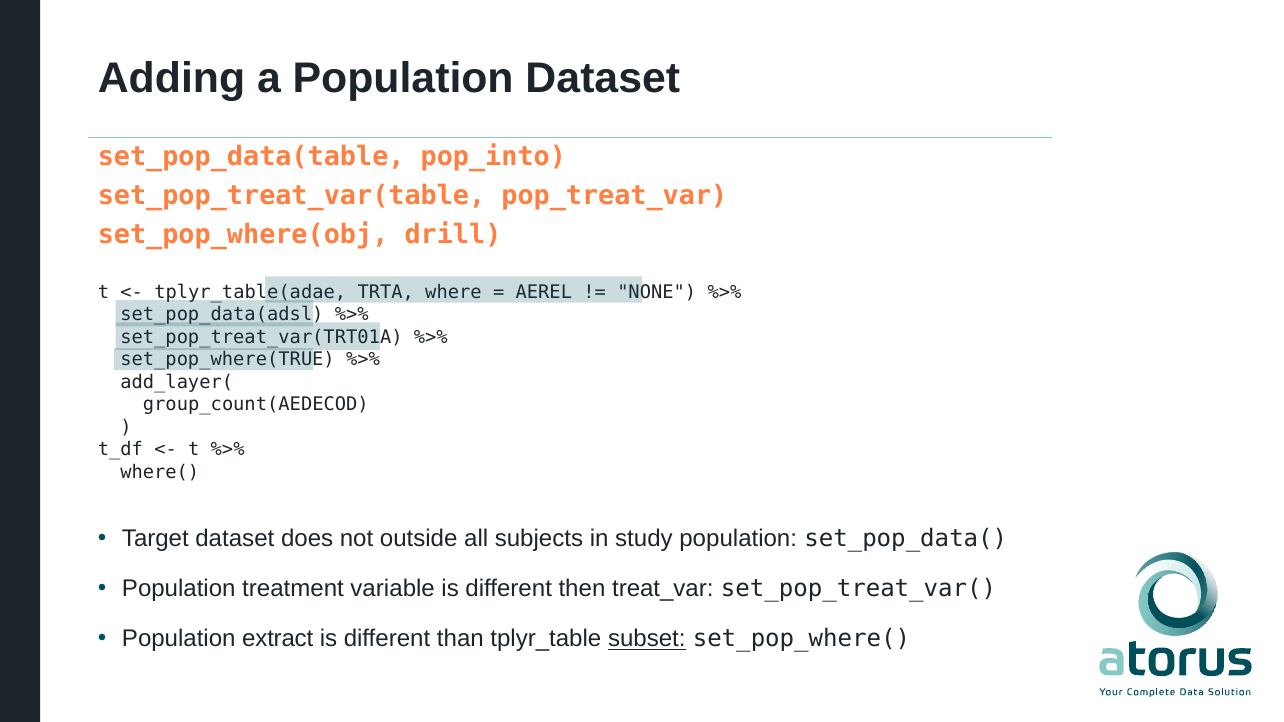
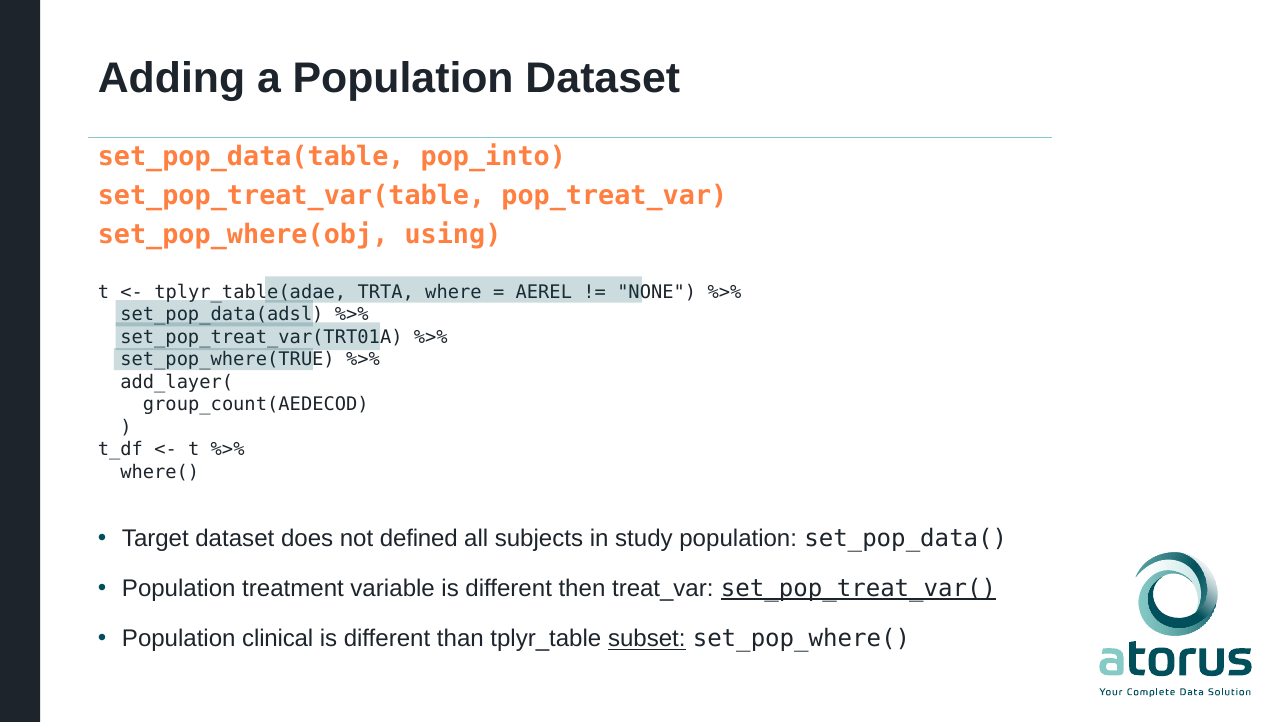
drill: drill -> using (453, 234)
outside: outside -> defined (419, 539)
set_pop_treat_var( underline: none -> present (859, 589)
extract: extract -> clinical (278, 639)
